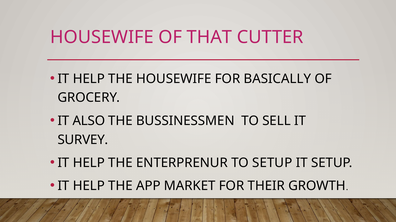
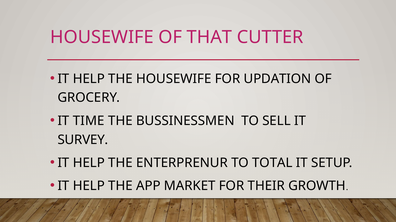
BASICALLY: BASICALLY -> UPDATION (277, 79)
ALSO: ALSO -> TIME (89, 121)
TO SETUP: SETUP -> TOTAL (272, 163)
